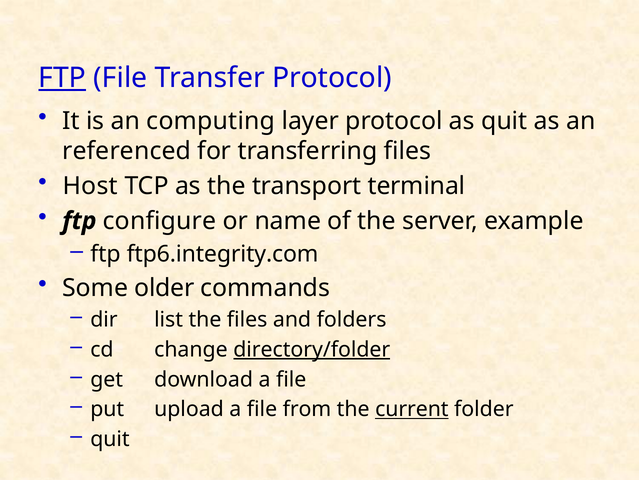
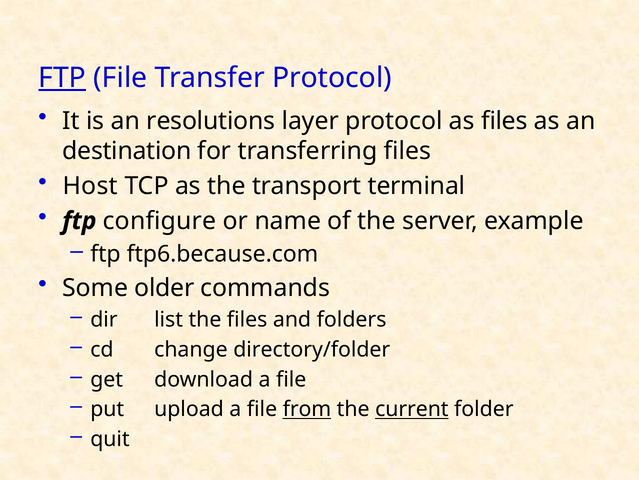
computing: computing -> resolutions (211, 121)
as quit: quit -> files (504, 121)
referenced: referenced -> destination (127, 151)
ftp6.integrity.com: ftp6.integrity.com -> ftp6.because.com (222, 254)
directory/folder underline: present -> none (312, 349)
from underline: none -> present (307, 409)
